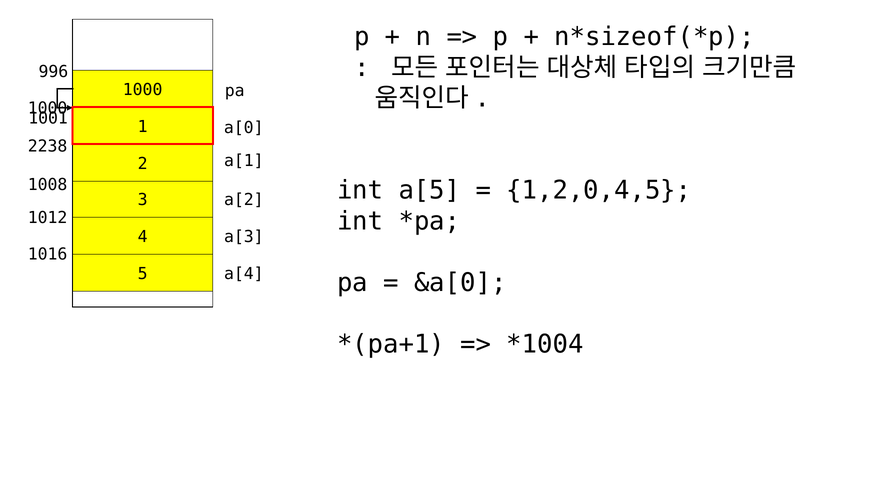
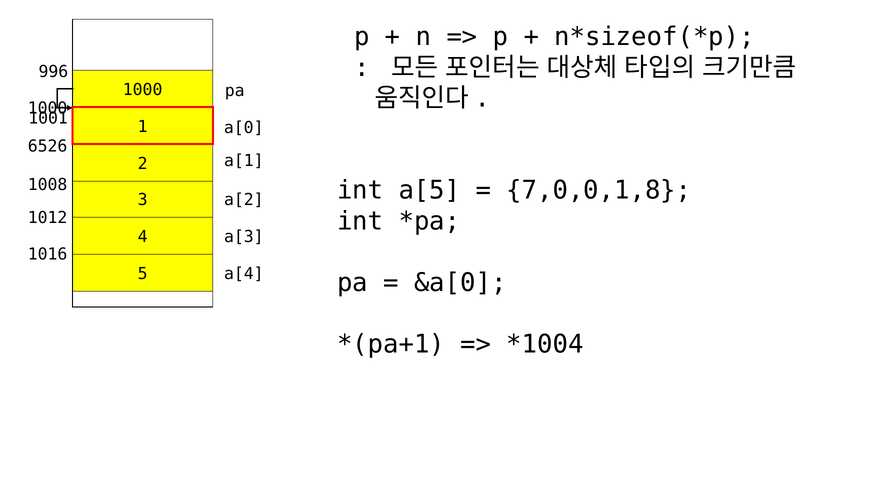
2238: 2238 -> 6526 (48, 146)
1,2,0,4,5: 1,2,0,4,5 -> 7,0,0,1,8 (599, 190)
